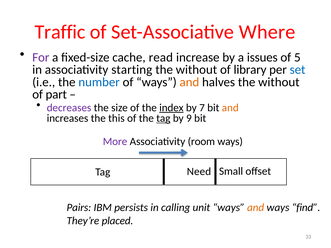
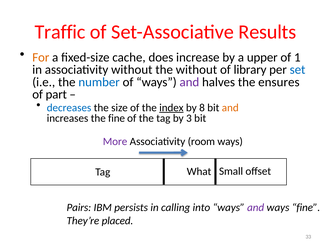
Where: Where -> Results (267, 32)
For colour: purple -> orange (41, 57)
read: read -> does (161, 57)
issues: issues -> upper (262, 57)
5: 5 -> 1 (297, 57)
associativity starting: starting -> without (132, 70)
and colour: orange -> purple (189, 82)
halves the without: without -> ensures (279, 82)
decreases colour: purple -> blue (69, 108)
7: 7 -> 8 (202, 108)
the this: this -> fine (117, 118)
tag underline: present -> none (163, 118)
9: 9 -> 3 (189, 118)
Need: Need -> What (199, 172)
unit: unit -> into (201, 208)
and colour: orange -> purple (256, 208)
ways find: find -> fine (306, 208)
